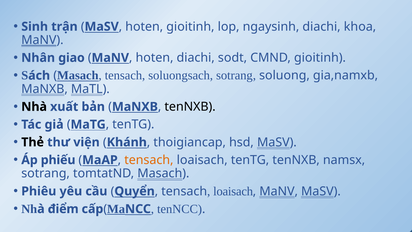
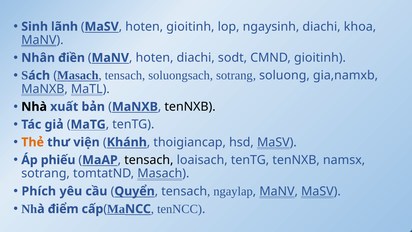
trận: trận -> lãnh (64, 27)
giao: giao -> điền (72, 58)
Thẻ colour: black -> orange (33, 142)
tensach colour: orange -> black (149, 160)
Phiêu: Phiêu -> Phích (39, 191)
loaisach: loaisach -> ngaylap (233, 191)
